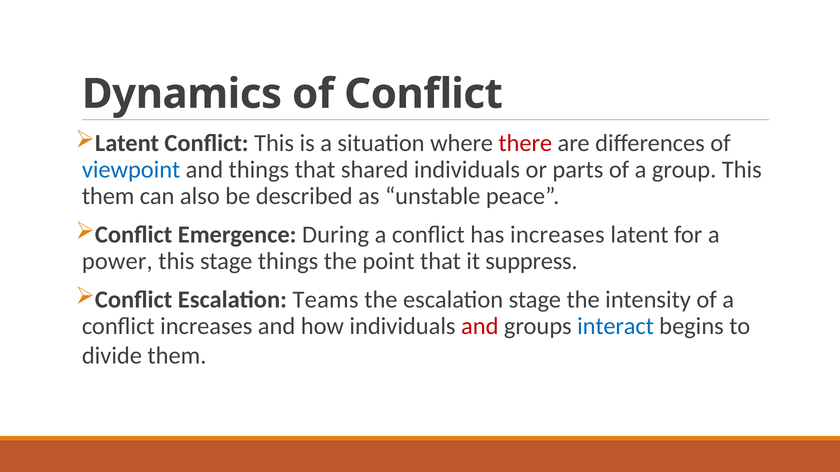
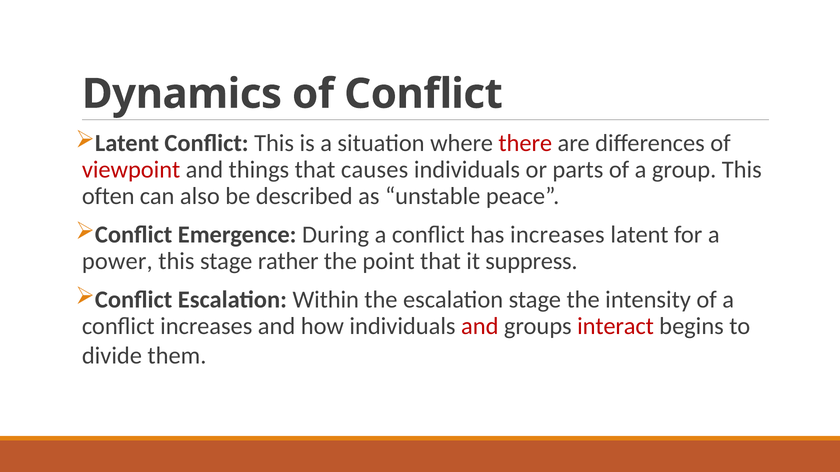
viewpoint colour: blue -> red (131, 170)
shared: shared -> causes (375, 170)
them: them -> often (108, 196)
stage things: things -> rather (288, 261)
Teams: Teams -> Within (326, 300)
interact colour: blue -> red (616, 326)
